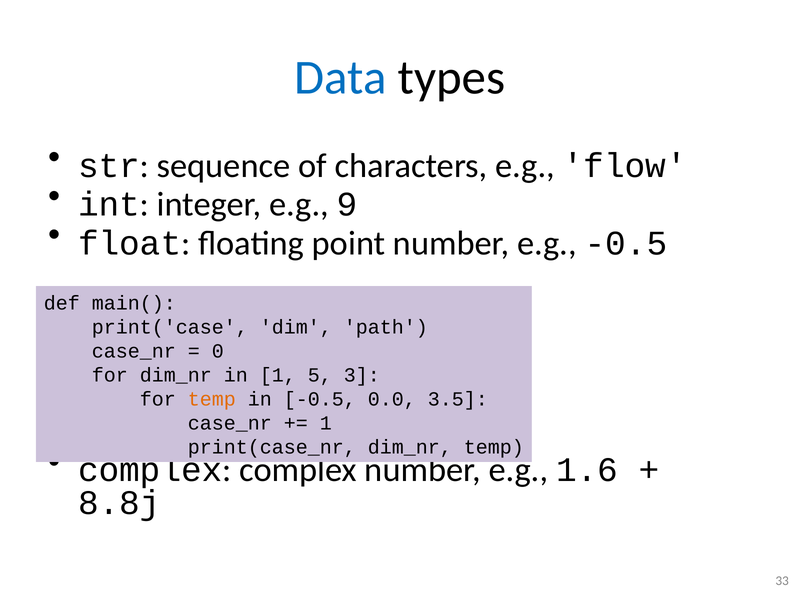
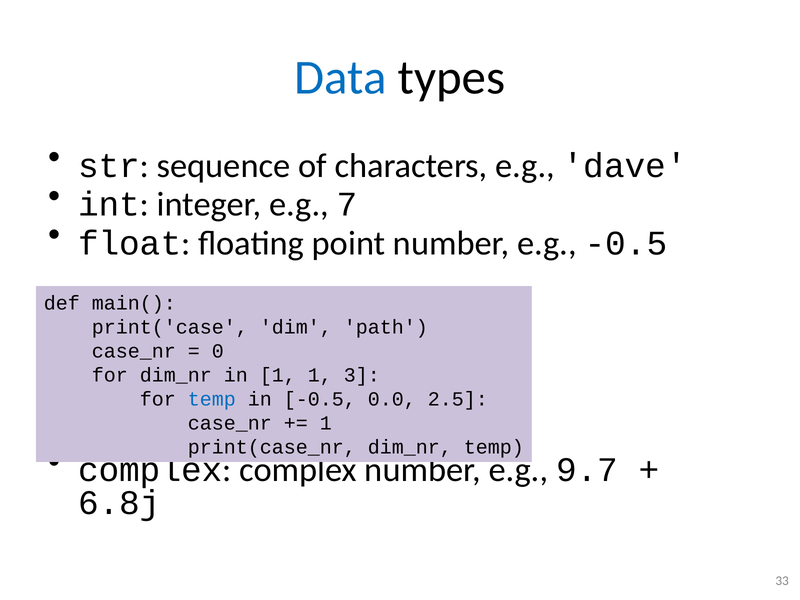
flow: flow -> dave (625, 166)
9: 9 -> 7 (347, 204)
1 5: 5 -> 1 (320, 375)
temp colour: orange -> blue (212, 399)
3.5: 3.5 -> 2.5 (458, 399)
1.6: 1.6 -> 9.7 (587, 470)
8.8j: 8.8j -> 6.8j (119, 503)
